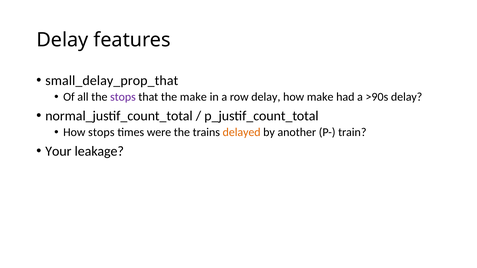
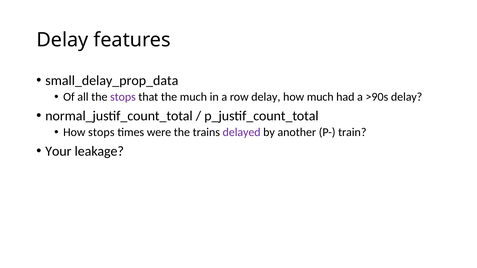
small_delay_prop_that: small_delay_prop_that -> small_delay_prop_data (112, 81)
the make: make -> much (193, 97)
how make: make -> much (320, 97)
delayed colour: orange -> purple (242, 132)
